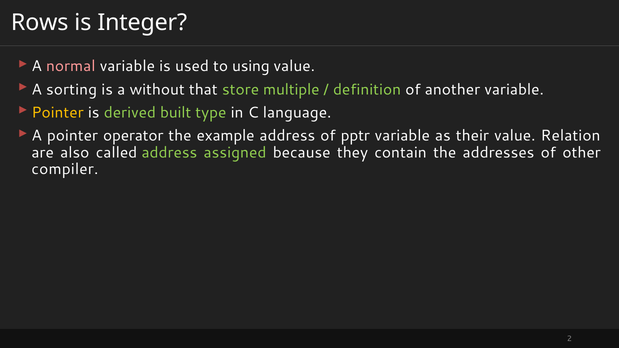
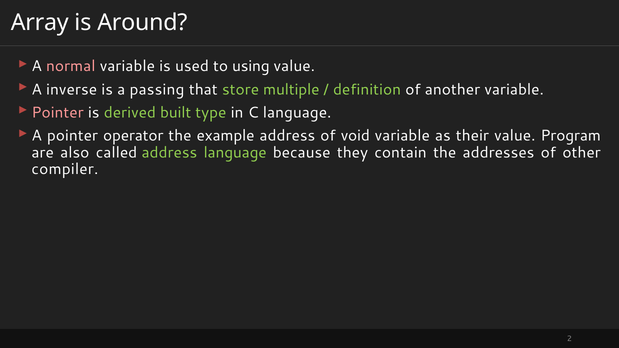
Rows: Rows -> Array (40, 23)
Integer: Integer -> Around (142, 23)
sorting: sorting -> inverse (72, 90)
without: without -> passing (157, 90)
Pointer colour: yellow -> pink (58, 113)
pptr: pptr -> void (355, 136)
Relation: Relation -> Program (571, 136)
address assigned: assigned -> language (235, 153)
